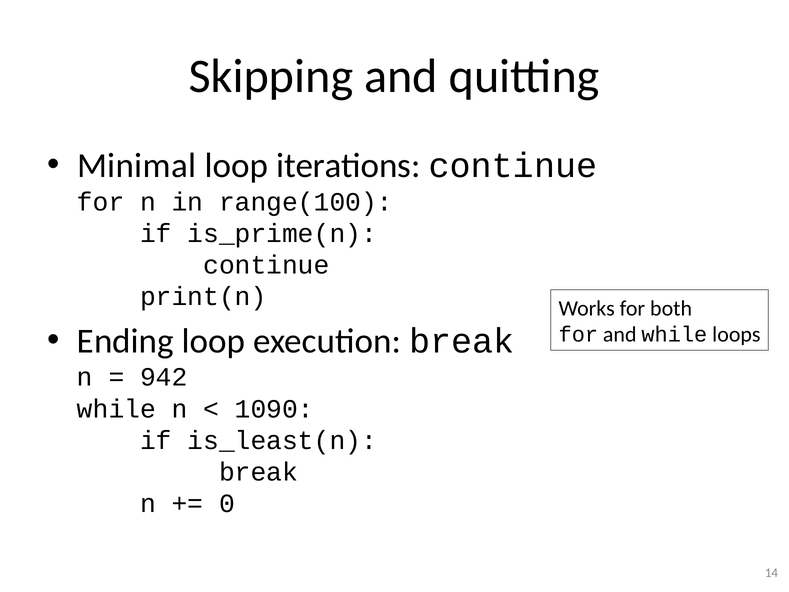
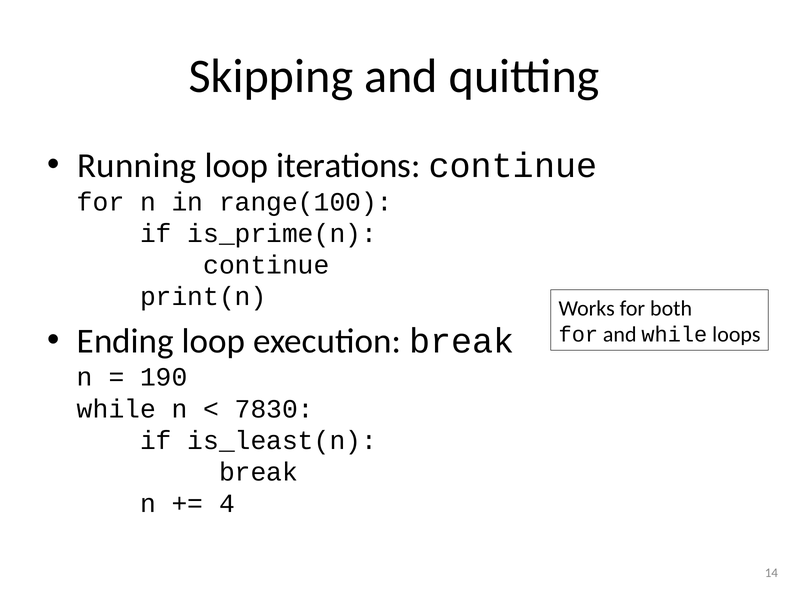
Minimal: Minimal -> Running (137, 166)
942: 942 -> 190 (164, 377)
1090: 1090 -> 7830 (274, 409)
0: 0 -> 4 (227, 503)
